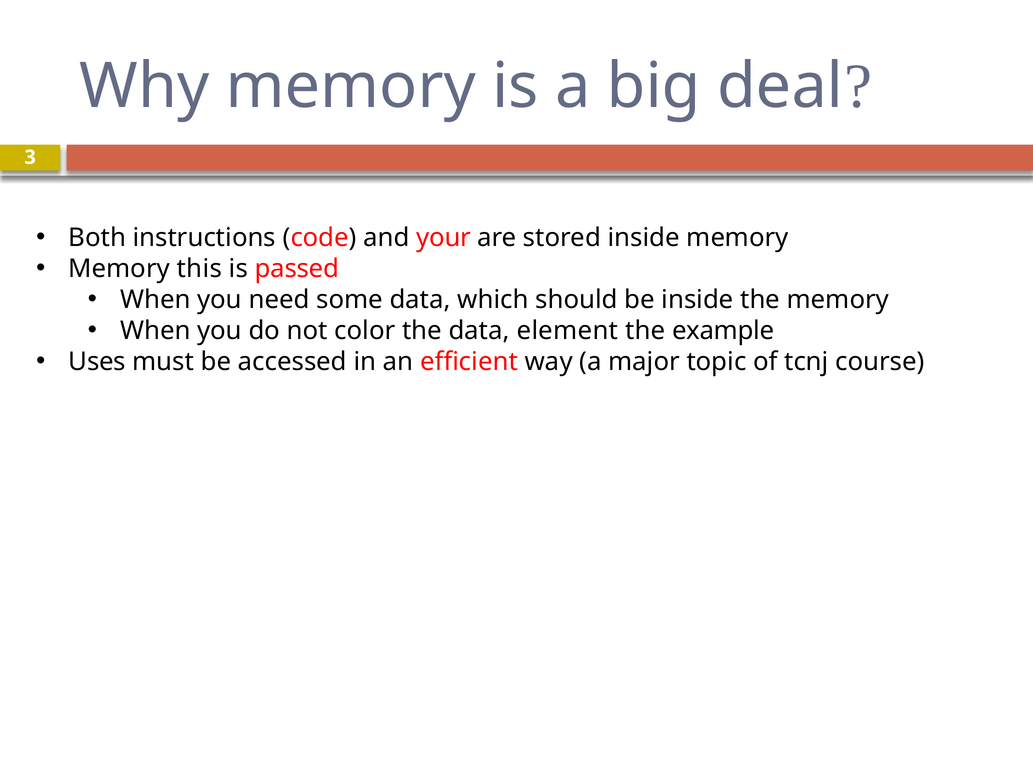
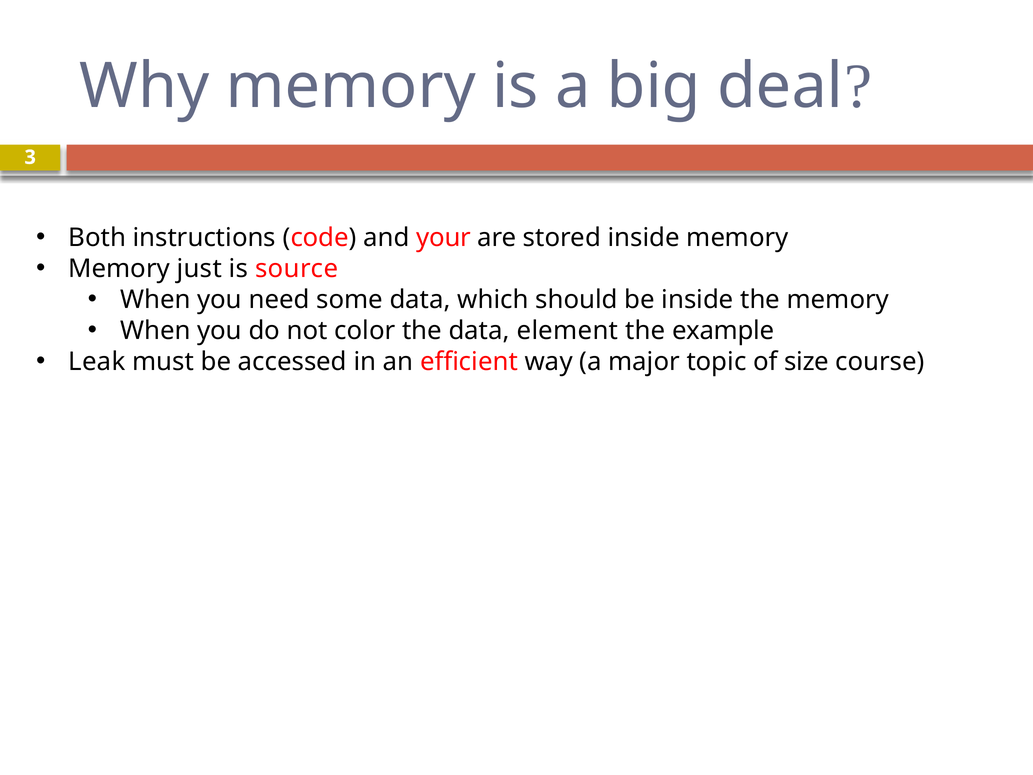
this: this -> just (199, 269)
passed: passed -> source (297, 269)
Uses: Uses -> Leak (97, 362)
tcnj: tcnj -> size (807, 362)
